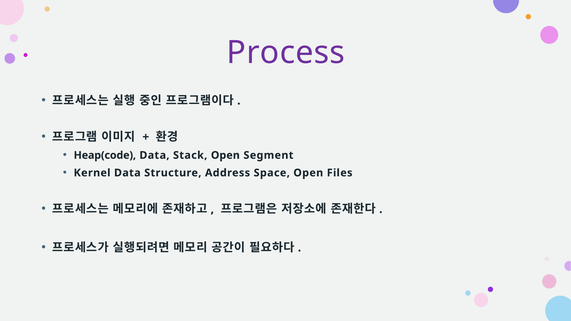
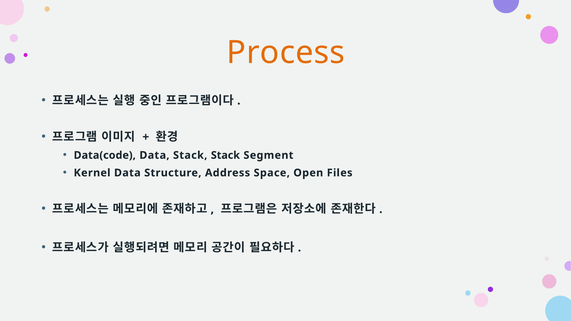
Process colour: purple -> orange (286, 53)
Heap(code: Heap(code -> Data(code (105, 155)
Stack Open: Open -> Stack (225, 155)
